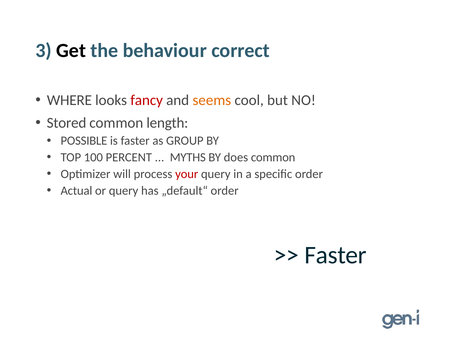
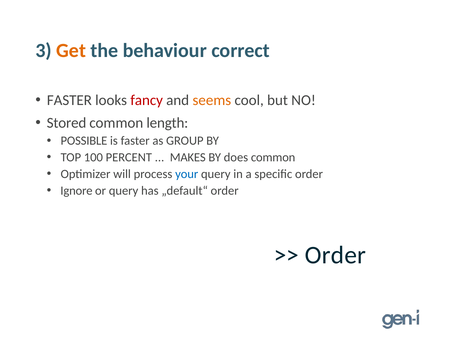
Get colour: black -> orange (71, 50)
WHERE: WHERE -> FASTER (69, 100)
MYTHS: MYTHS -> MAKES (188, 157)
your colour: red -> blue (187, 174)
Actual: Actual -> Ignore (76, 190)
Faster: Faster -> Order (335, 255)
